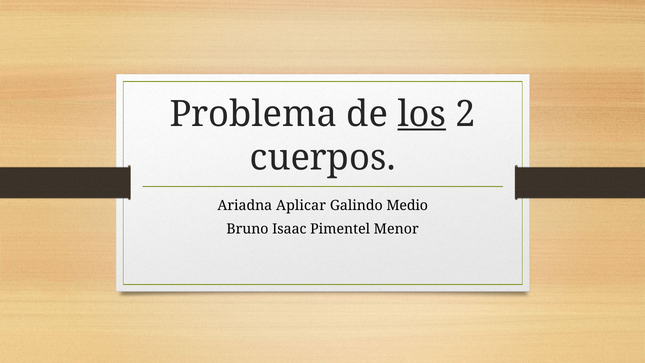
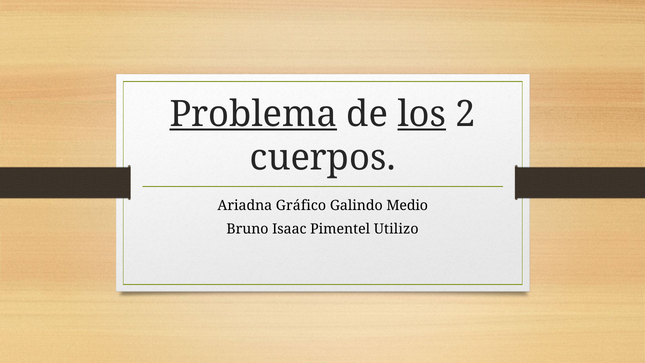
Problema underline: none -> present (253, 114)
Aplicar: Aplicar -> Gráfico (301, 205)
Menor: Menor -> Utilizo (396, 229)
